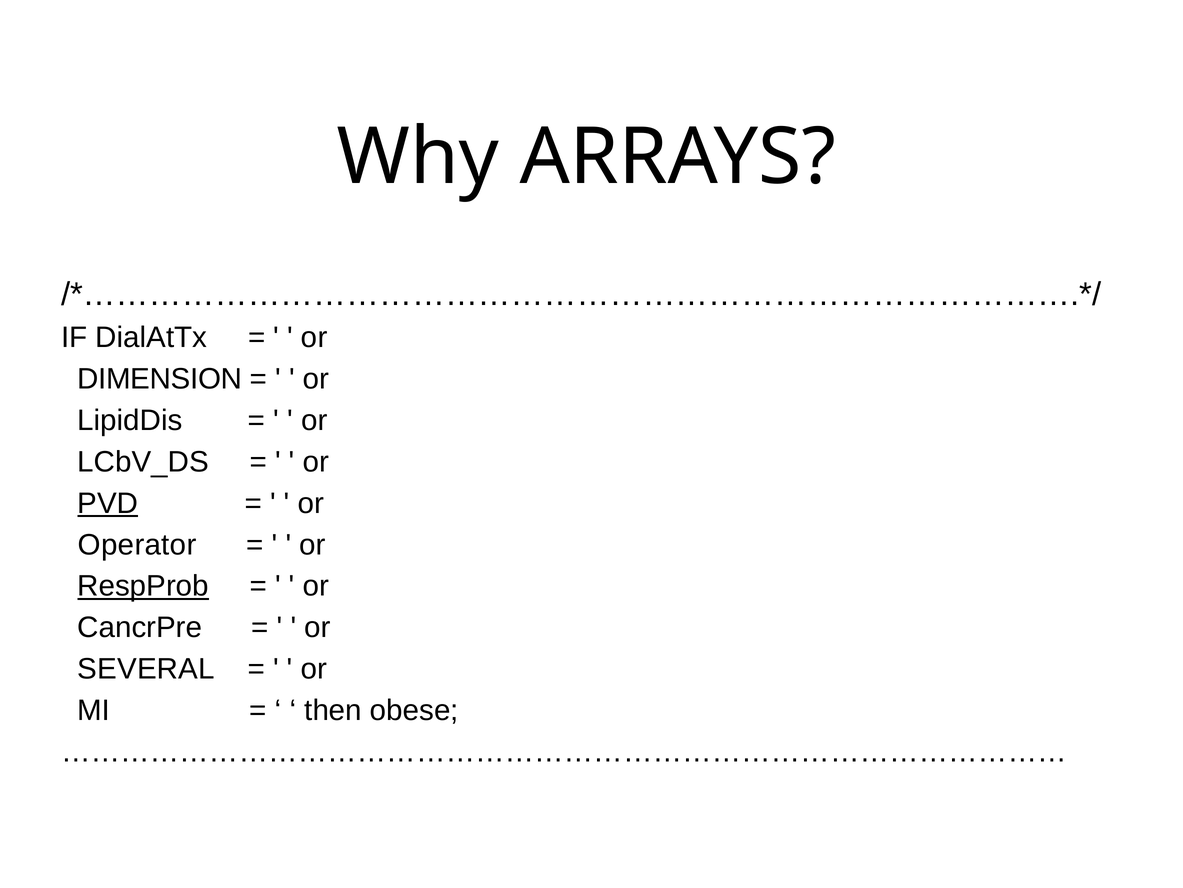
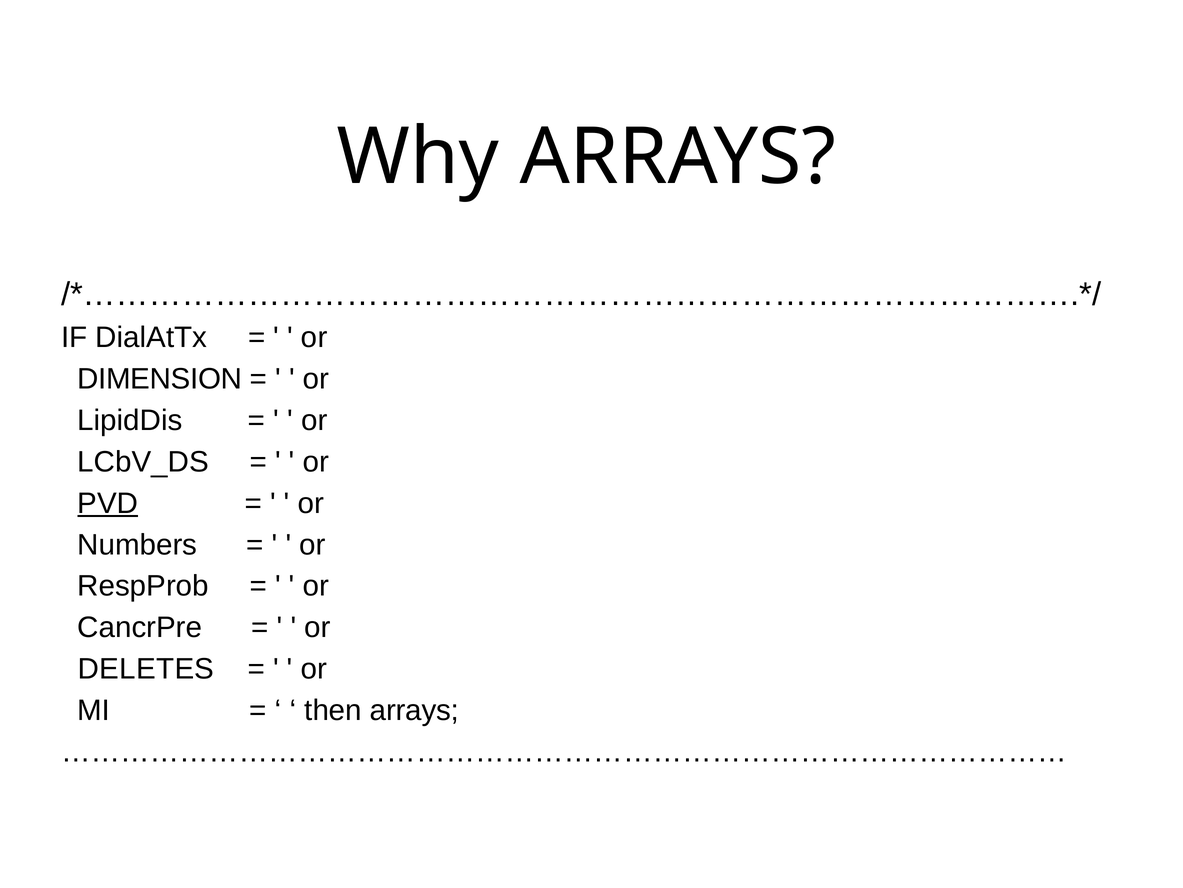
Operator: Operator -> Numbers (137, 544)
RespProb underline: present -> none (143, 586)
SEVERAL: SEVERAL -> DELETES (146, 669)
then obese: obese -> arrays (414, 710)
